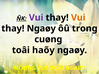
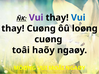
Vui colour: orange -> blue (78, 18)
thay Ngaøy: Ngaøy -> Cuøng (41, 29)
trong: trong -> loøng (85, 29)
